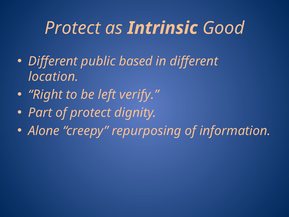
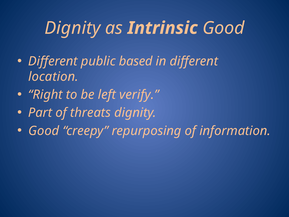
Protect: Protect -> Dignity (72, 28)
of protect: protect -> threats (90, 113)
Alone: Alone -> Good (44, 131)
